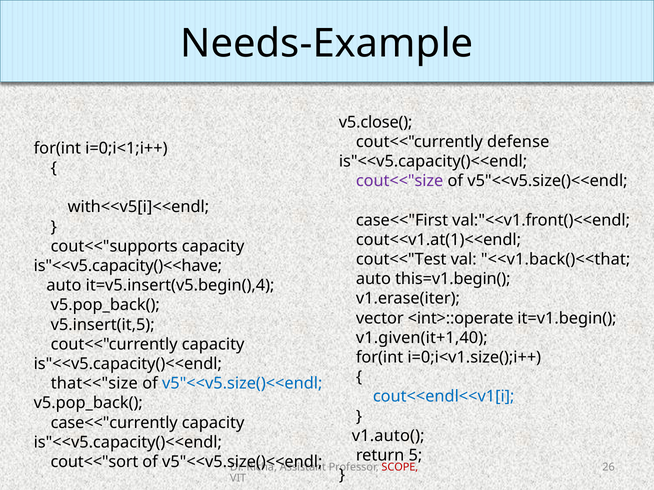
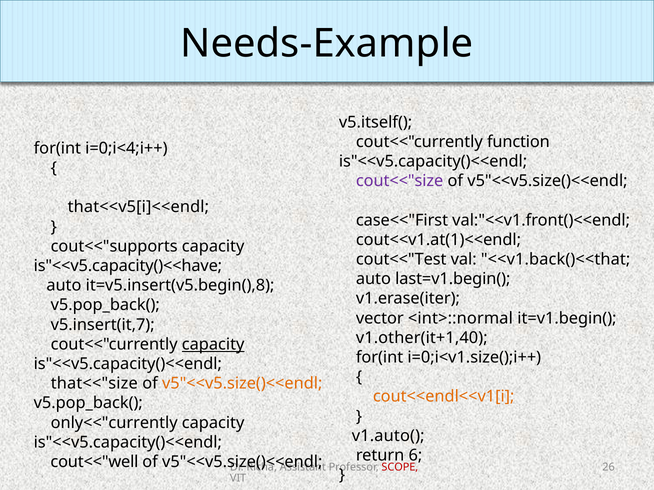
v5.close(: v5.close( -> v5.itself( (376, 122)
defense: defense -> function (518, 142)
i=0;i<1;i++: i=0;i<1;i++ -> i=0;i<4;i++ (126, 148)
with<<v5[i]<<endl: with<<v5[i]<<endl -> that<<v5[i]<<endl (138, 207)
this=v1.begin(: this=v1.begin( -> last=v1.begin( (453, 279)
it=v5.insert(v5.begin(),4: it=v5.insert(v5.begin(),4 -> it=v5.insert(v5.begin(),8 (180, 286)
<int>::operate: <int>::operate -> <int>::normal (460, 318)
v5.insert(it,5: v5.insert(it,5 -> v5.insert(it,7 (103, 325)
v1.given(it+1,40: v1.given(it+1,40 -> v1.other(it+1,40 (422, 338)
capacity underline: none -> present (213, 345)
v5"<<v5.size()<<endl colour: blue -> orange (242, 384)
cout<<endl<<v1[i colour: blue -> orange (444, 397)
case<<"currently: case<<"currently -> only<<"currently (114, 423)
5: 5 -> 6 (415, 456)
cout<<"sort: cout<<"sort -> cout<<"well (94, 462)
